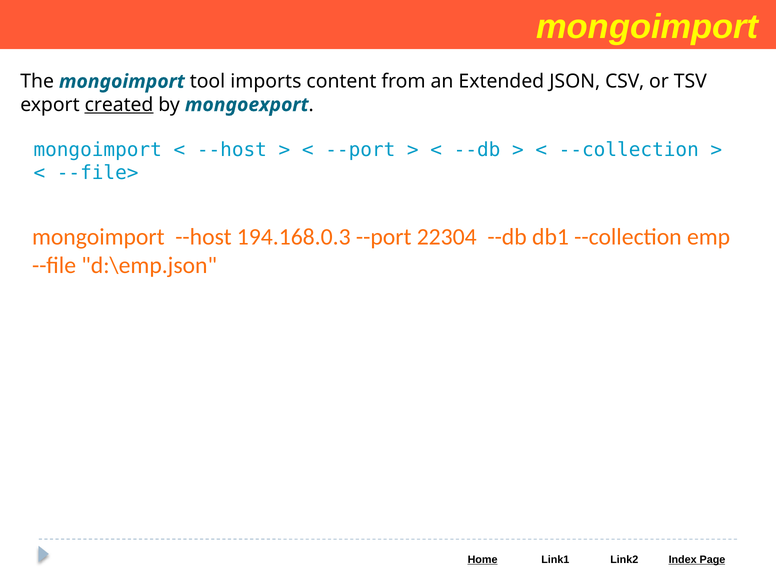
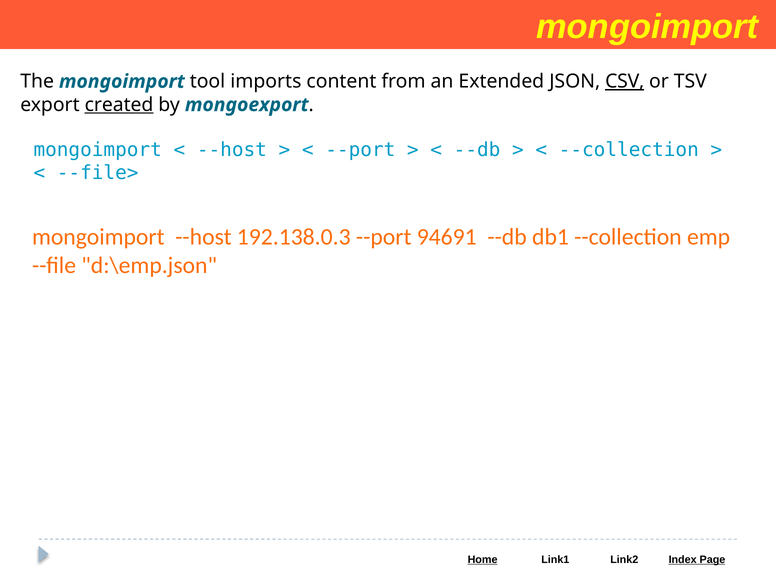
CSV underline: none -> present (625, 81)
194.168.0.3: 194.168.0.3 -> 192.138.0.3 (294, 237)
22304: 22304 -> 94691 (447, 237)
